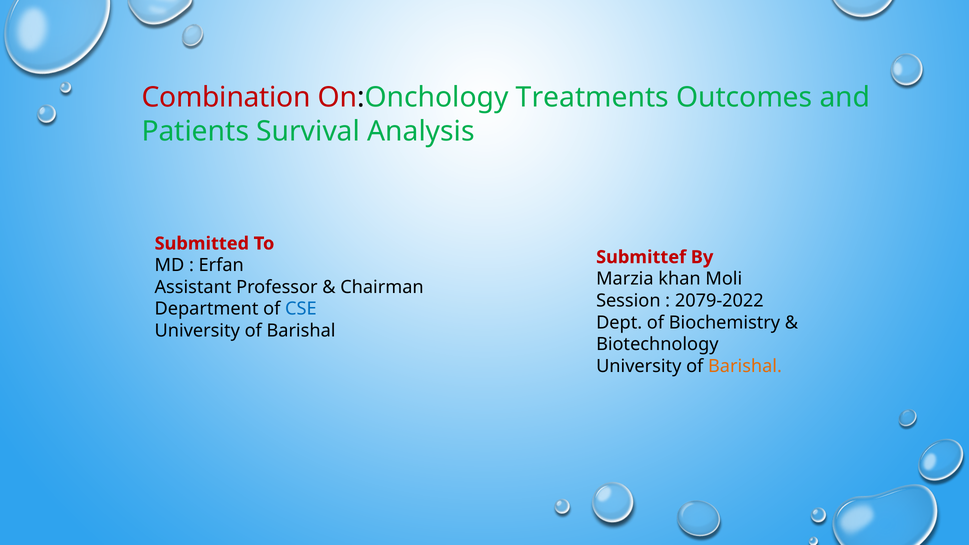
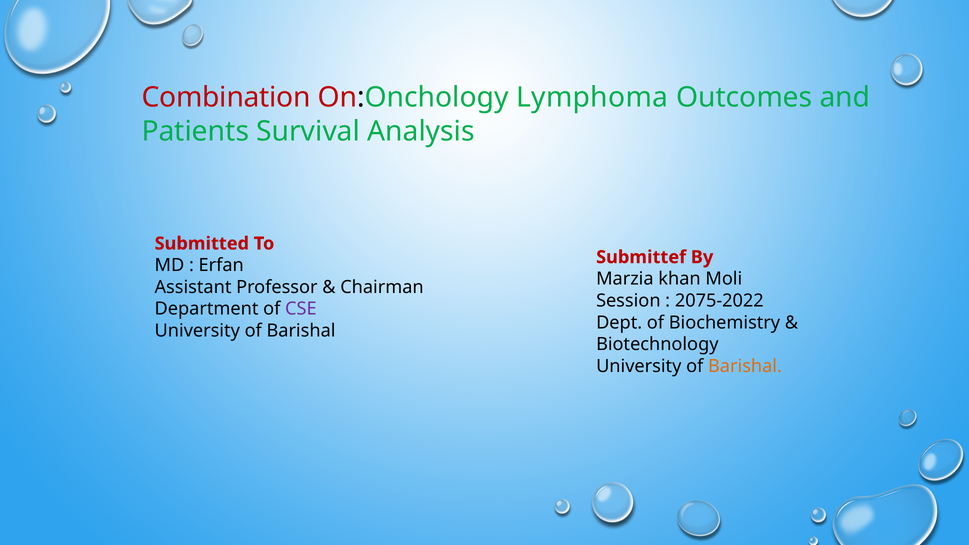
Treatments: Treatments -> Lymphoma (592, 97)
2079-2022: 2079-2022 -> 2075-2022 (719, 301)
CSE colour: blue -> purple (301, 309)
